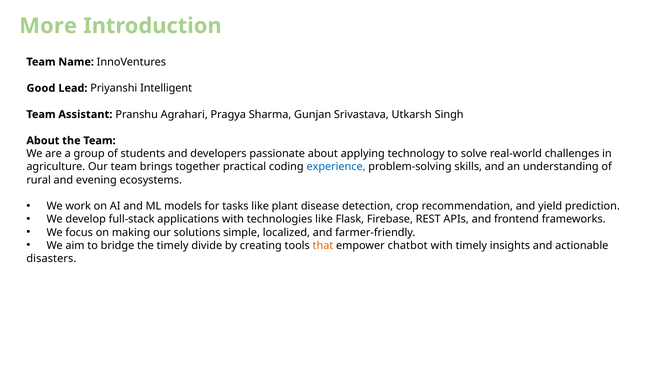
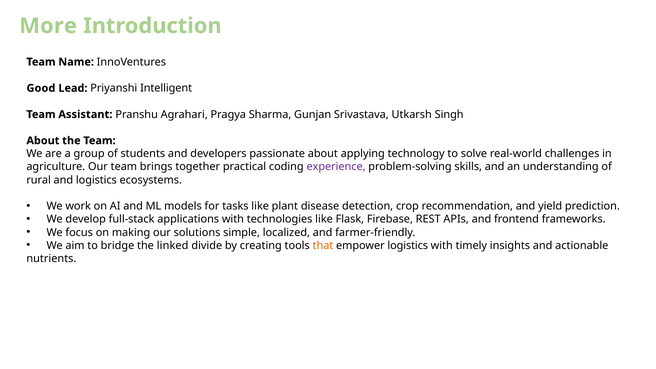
experience colour: blue -> purple (336, 167)
and evening: evening -> logistics (96, 180)
the timely: timely -> linked (173, 246)
empower chatbot: chatbot -> logistics (408, 246)
disasters: disasters -> nutrients (51, 259)
